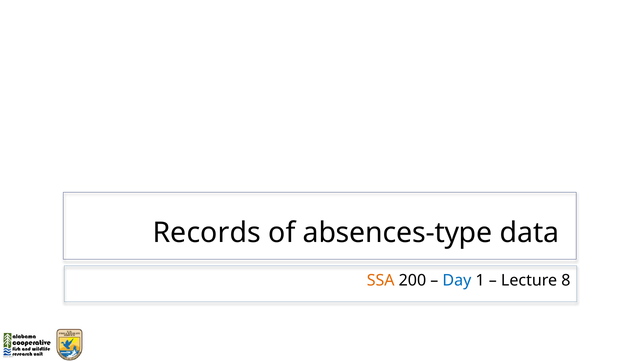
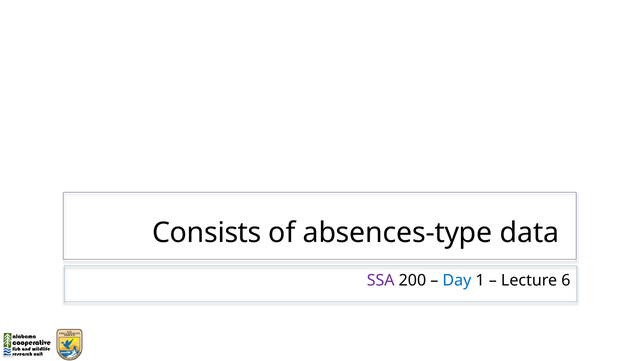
Records: Records -> Consists (207, 232)
SSA colour: orange -> purple (381, 280)
8: 8 -> 6 (566, 280)
